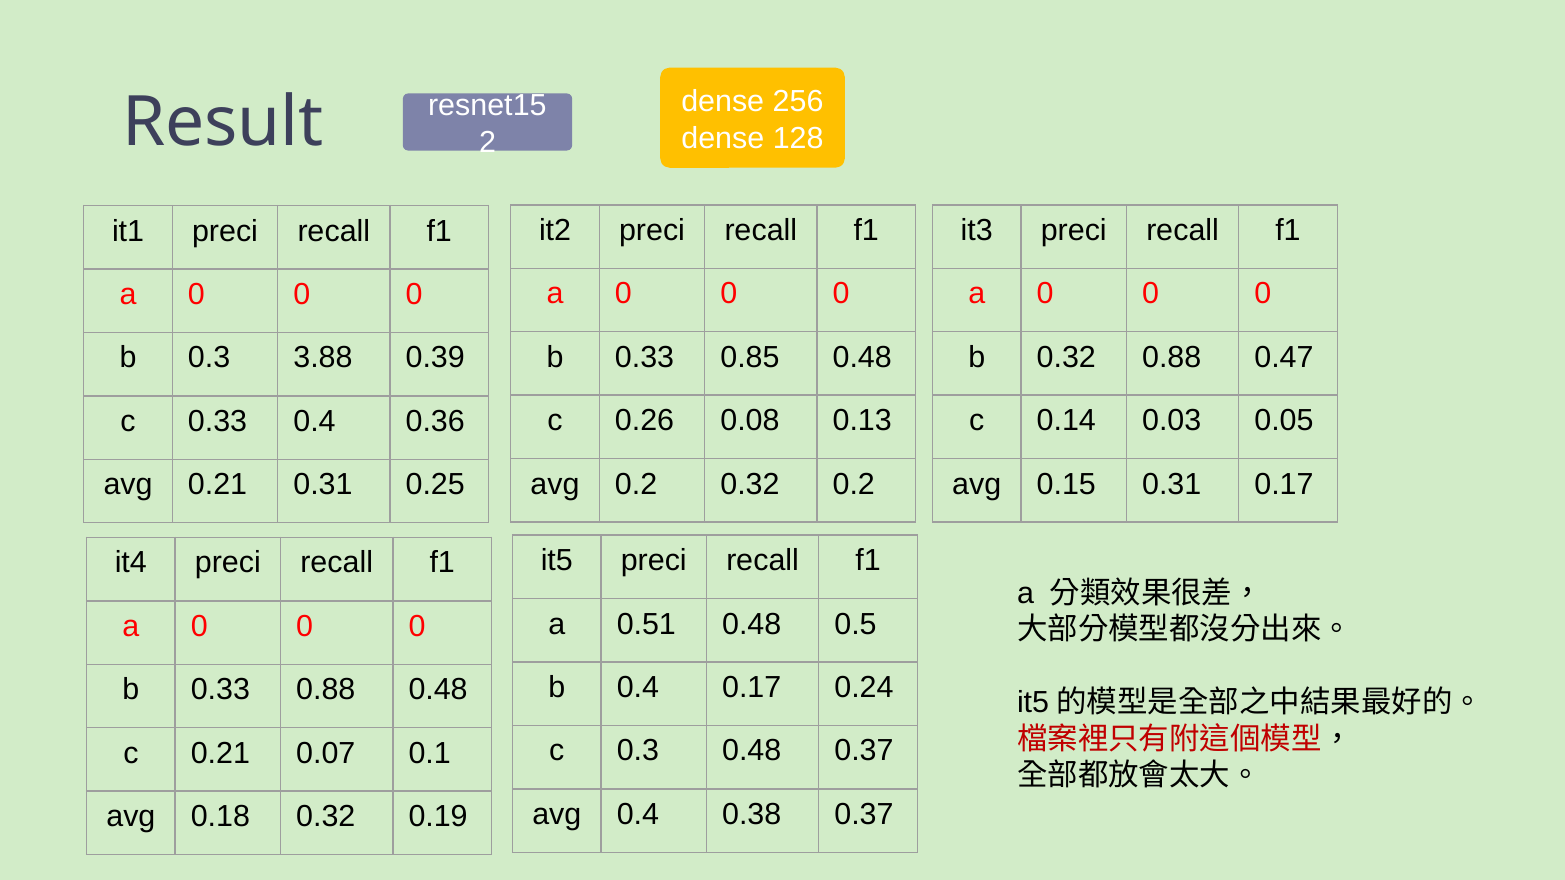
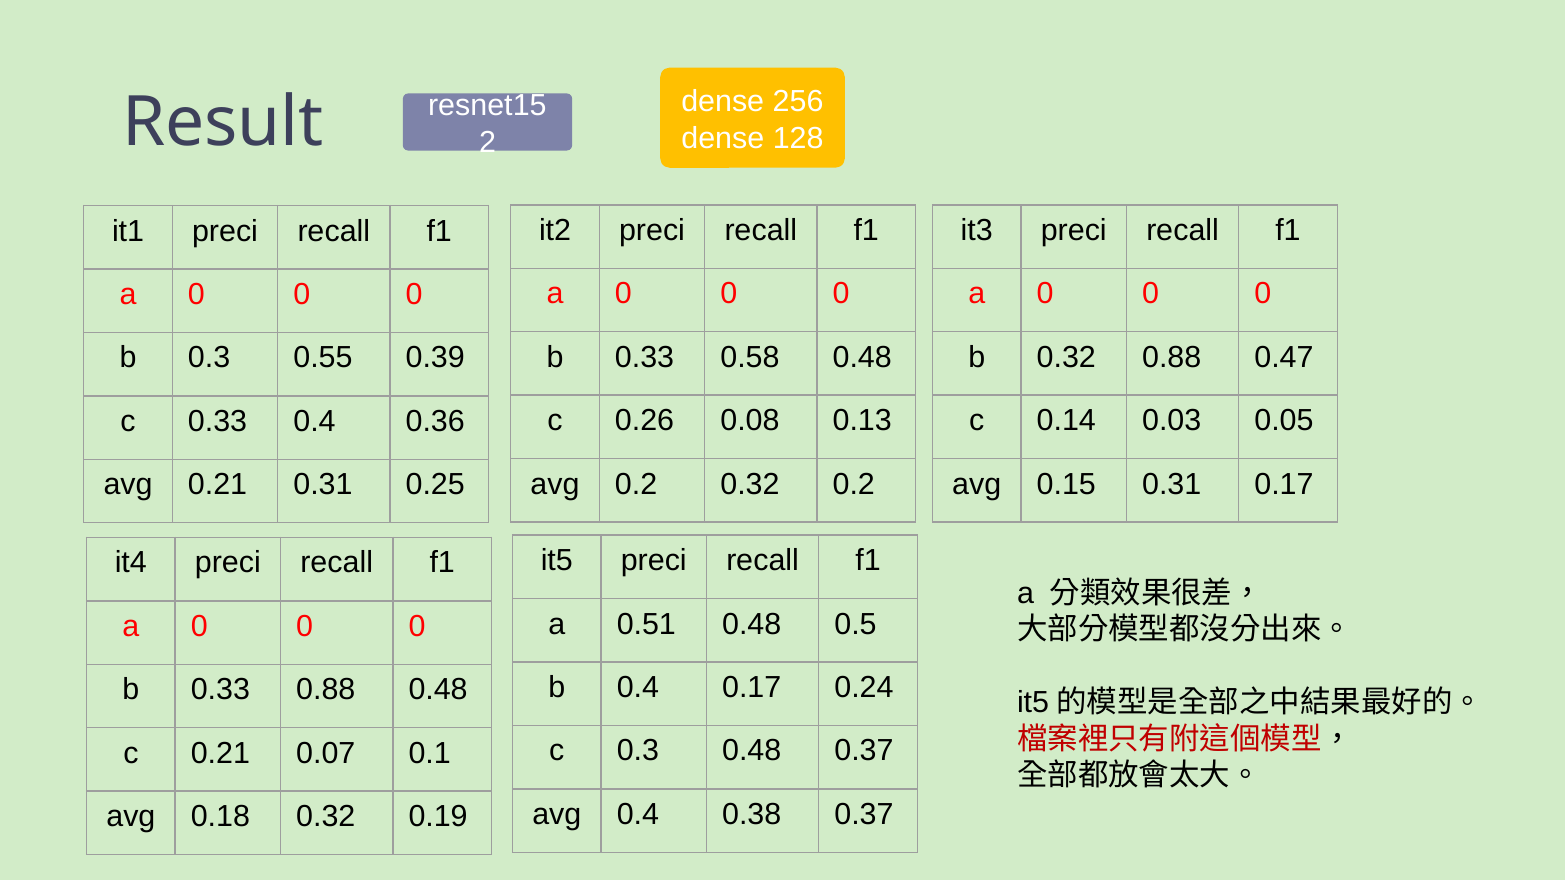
0.85: 0.85 -> 0.58 (750, 357)
3.88: 3.88 -> 0.55 (323, 358)
